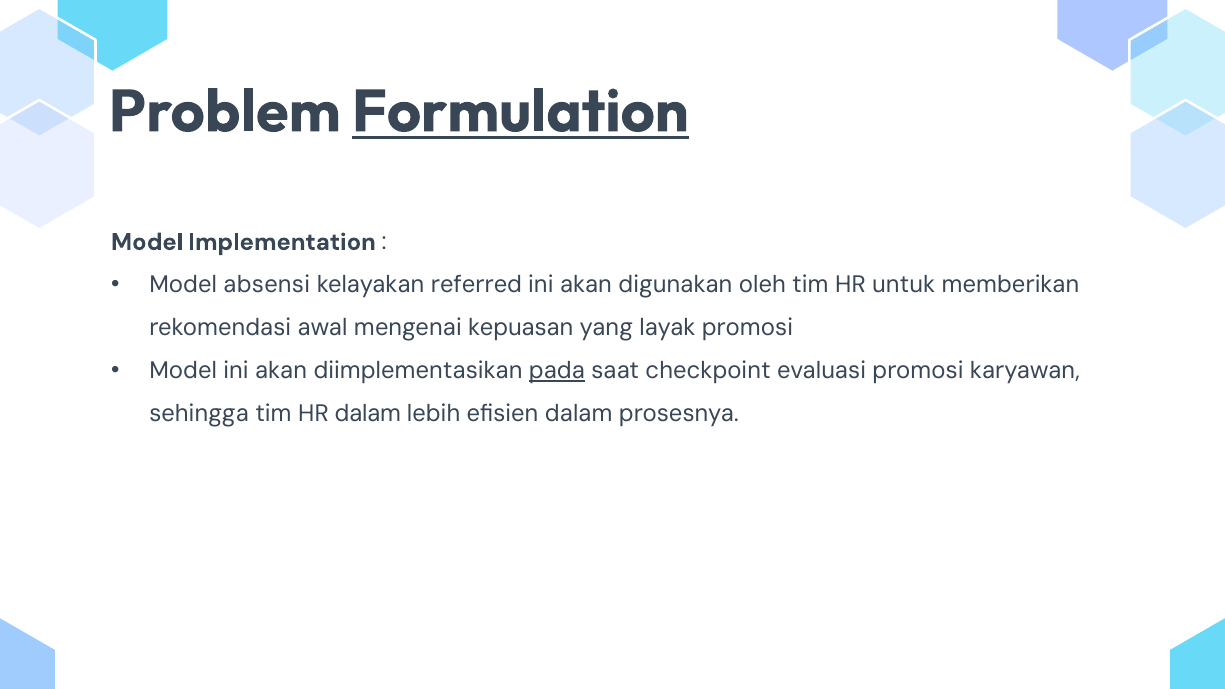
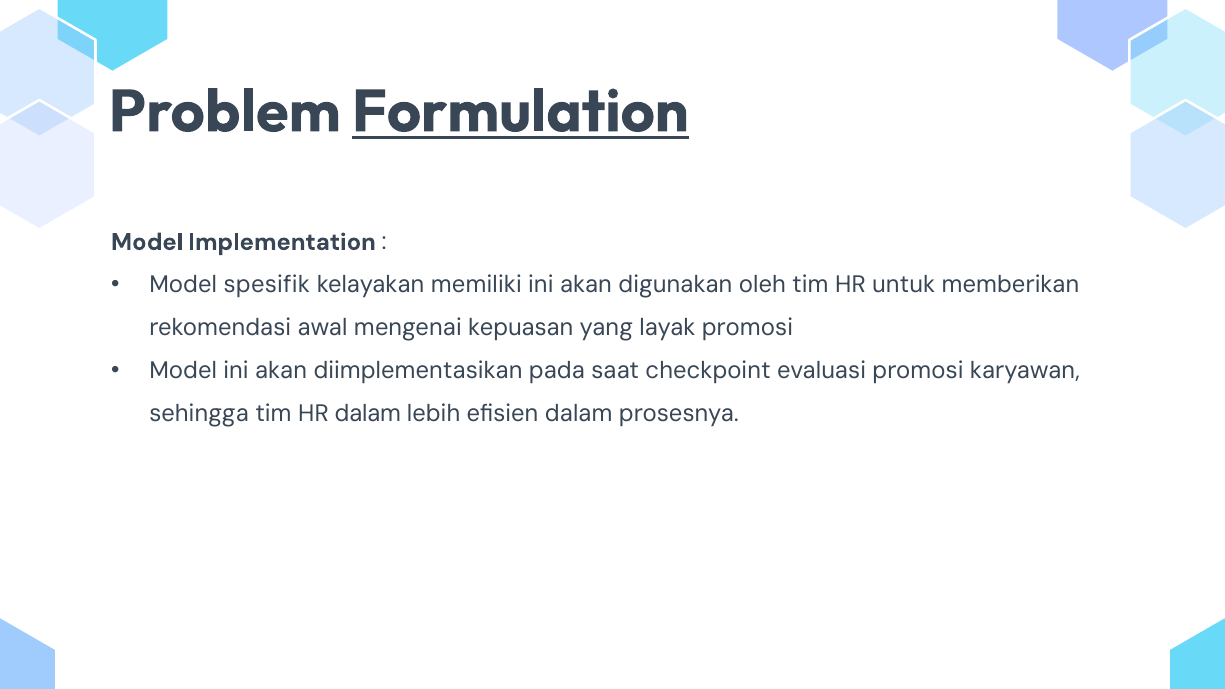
absensi: absensi -> spesifik (267, 285)
referred: referred -> memiliki (476, 285)
pada underline: present -> none (557, 371)
